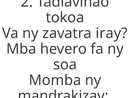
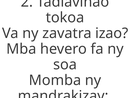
iray: iray -> izao (112, 33)
